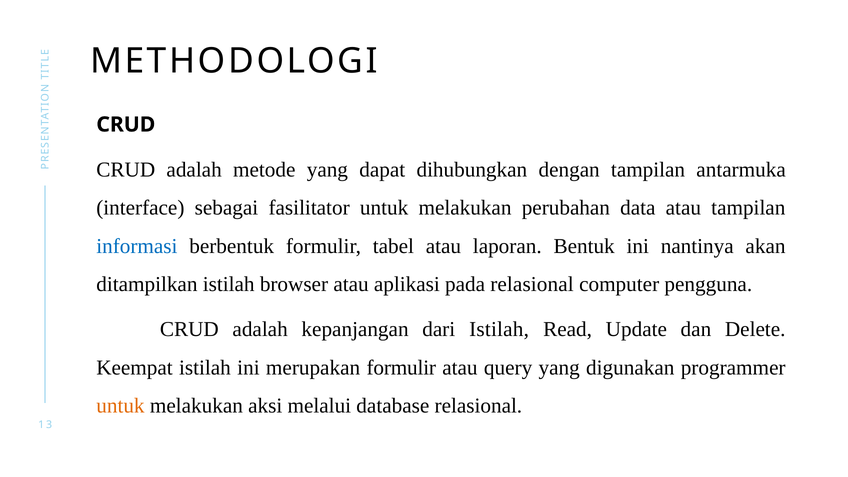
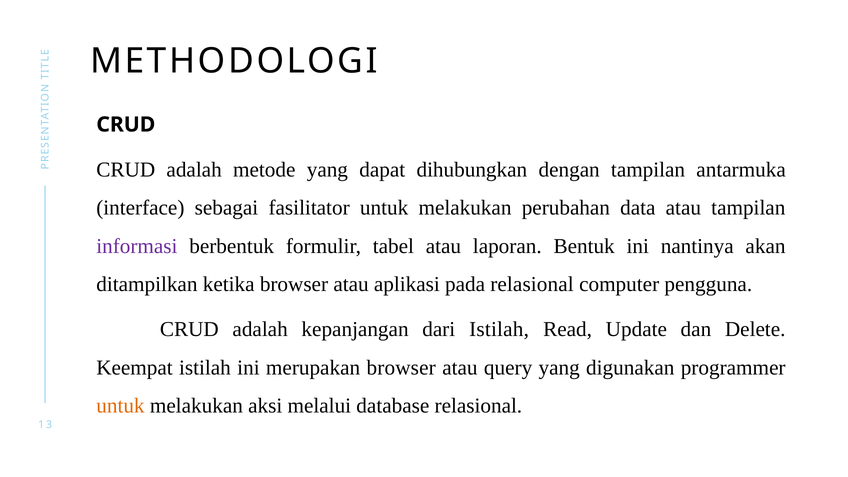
informasi colour: blue -> purple (137, 246)
ditampilkan istilah: istilah -> ketika (229, 284)
merupakan formulir: formulir -> browser (401, 368)
